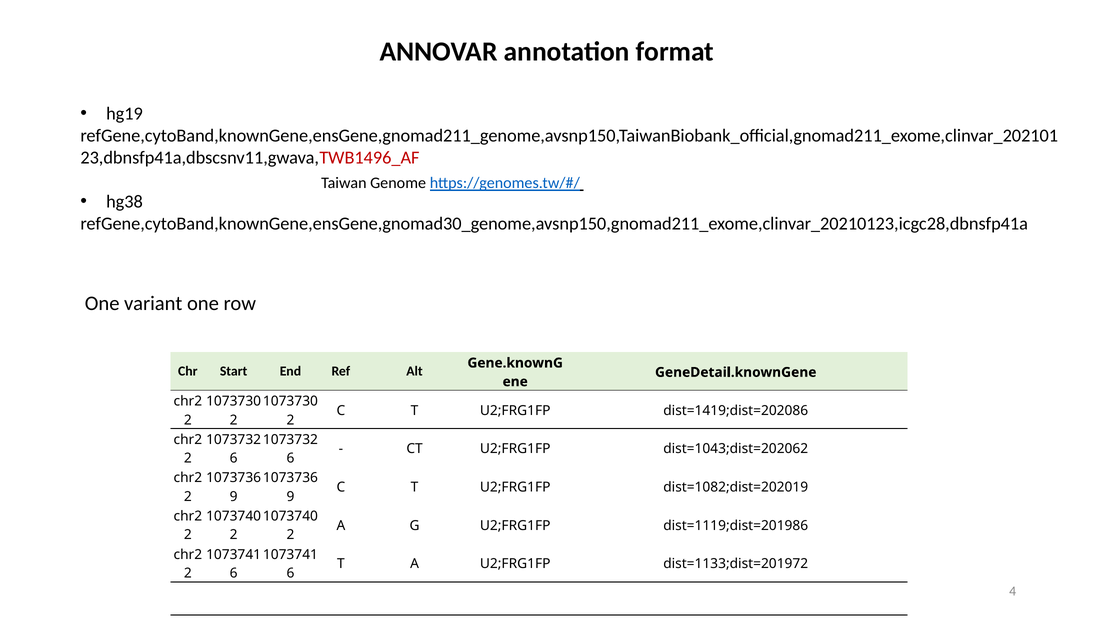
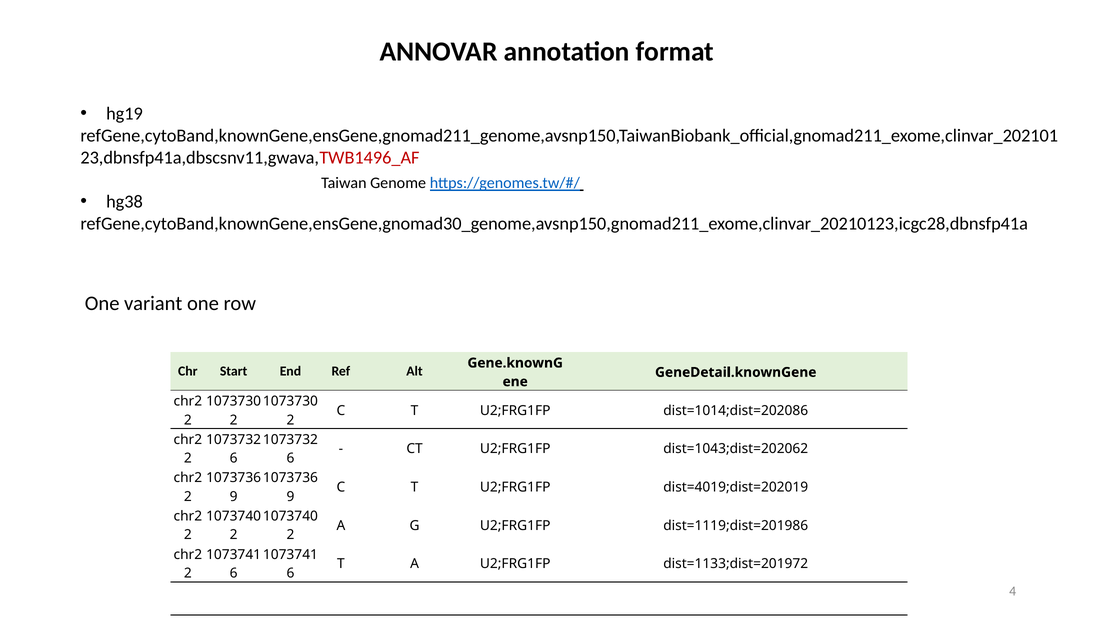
dist=1419;dist=202086: dist=1419;dist=202086 -> dist=1014;dist=202086 (736, 410)
dist=1082;dist=202019: dist=1082;dist=202019 -> dist=4019;dist=202019 (736, 487)
